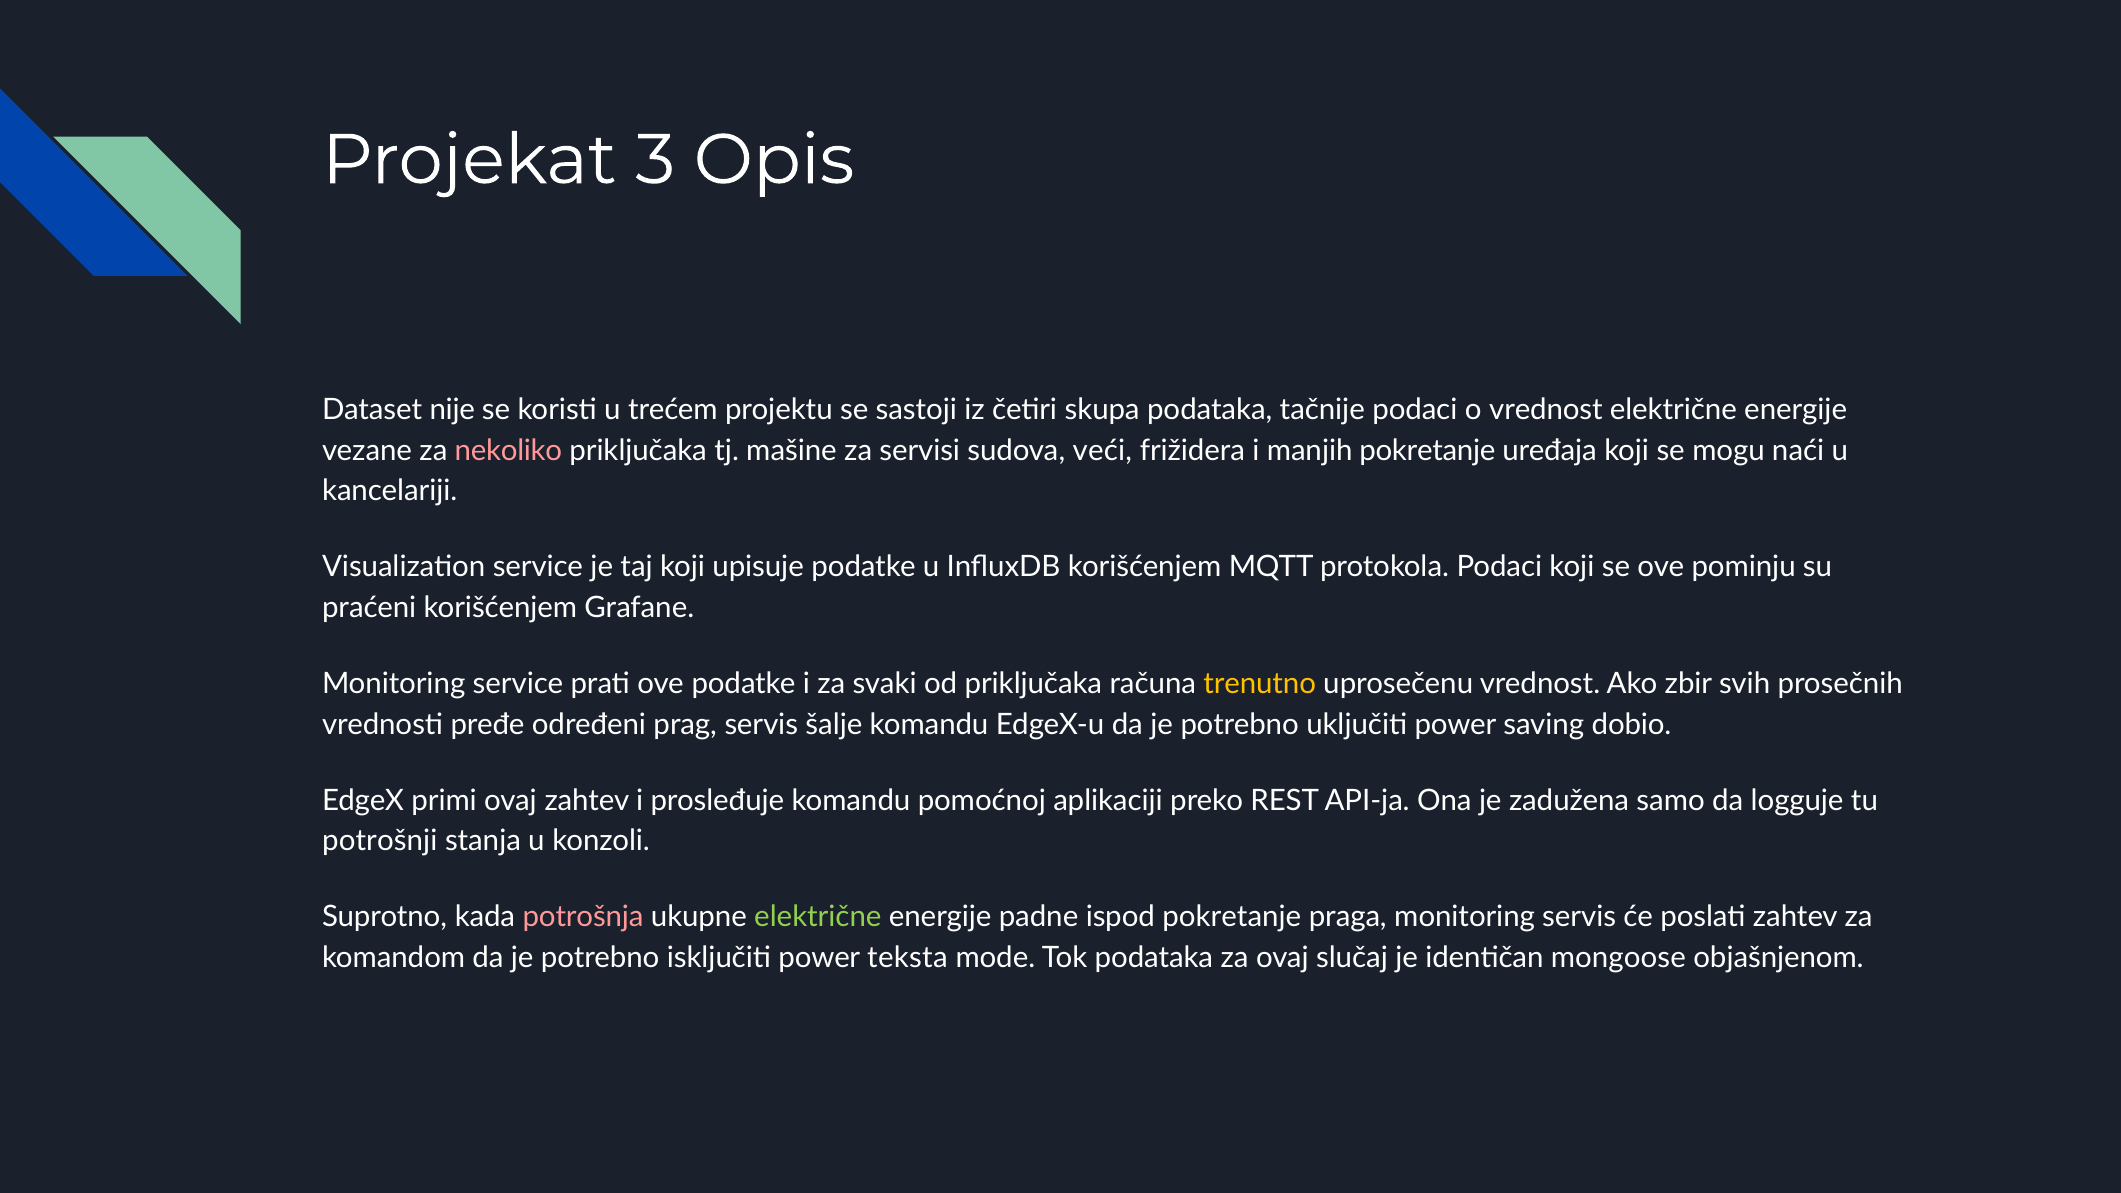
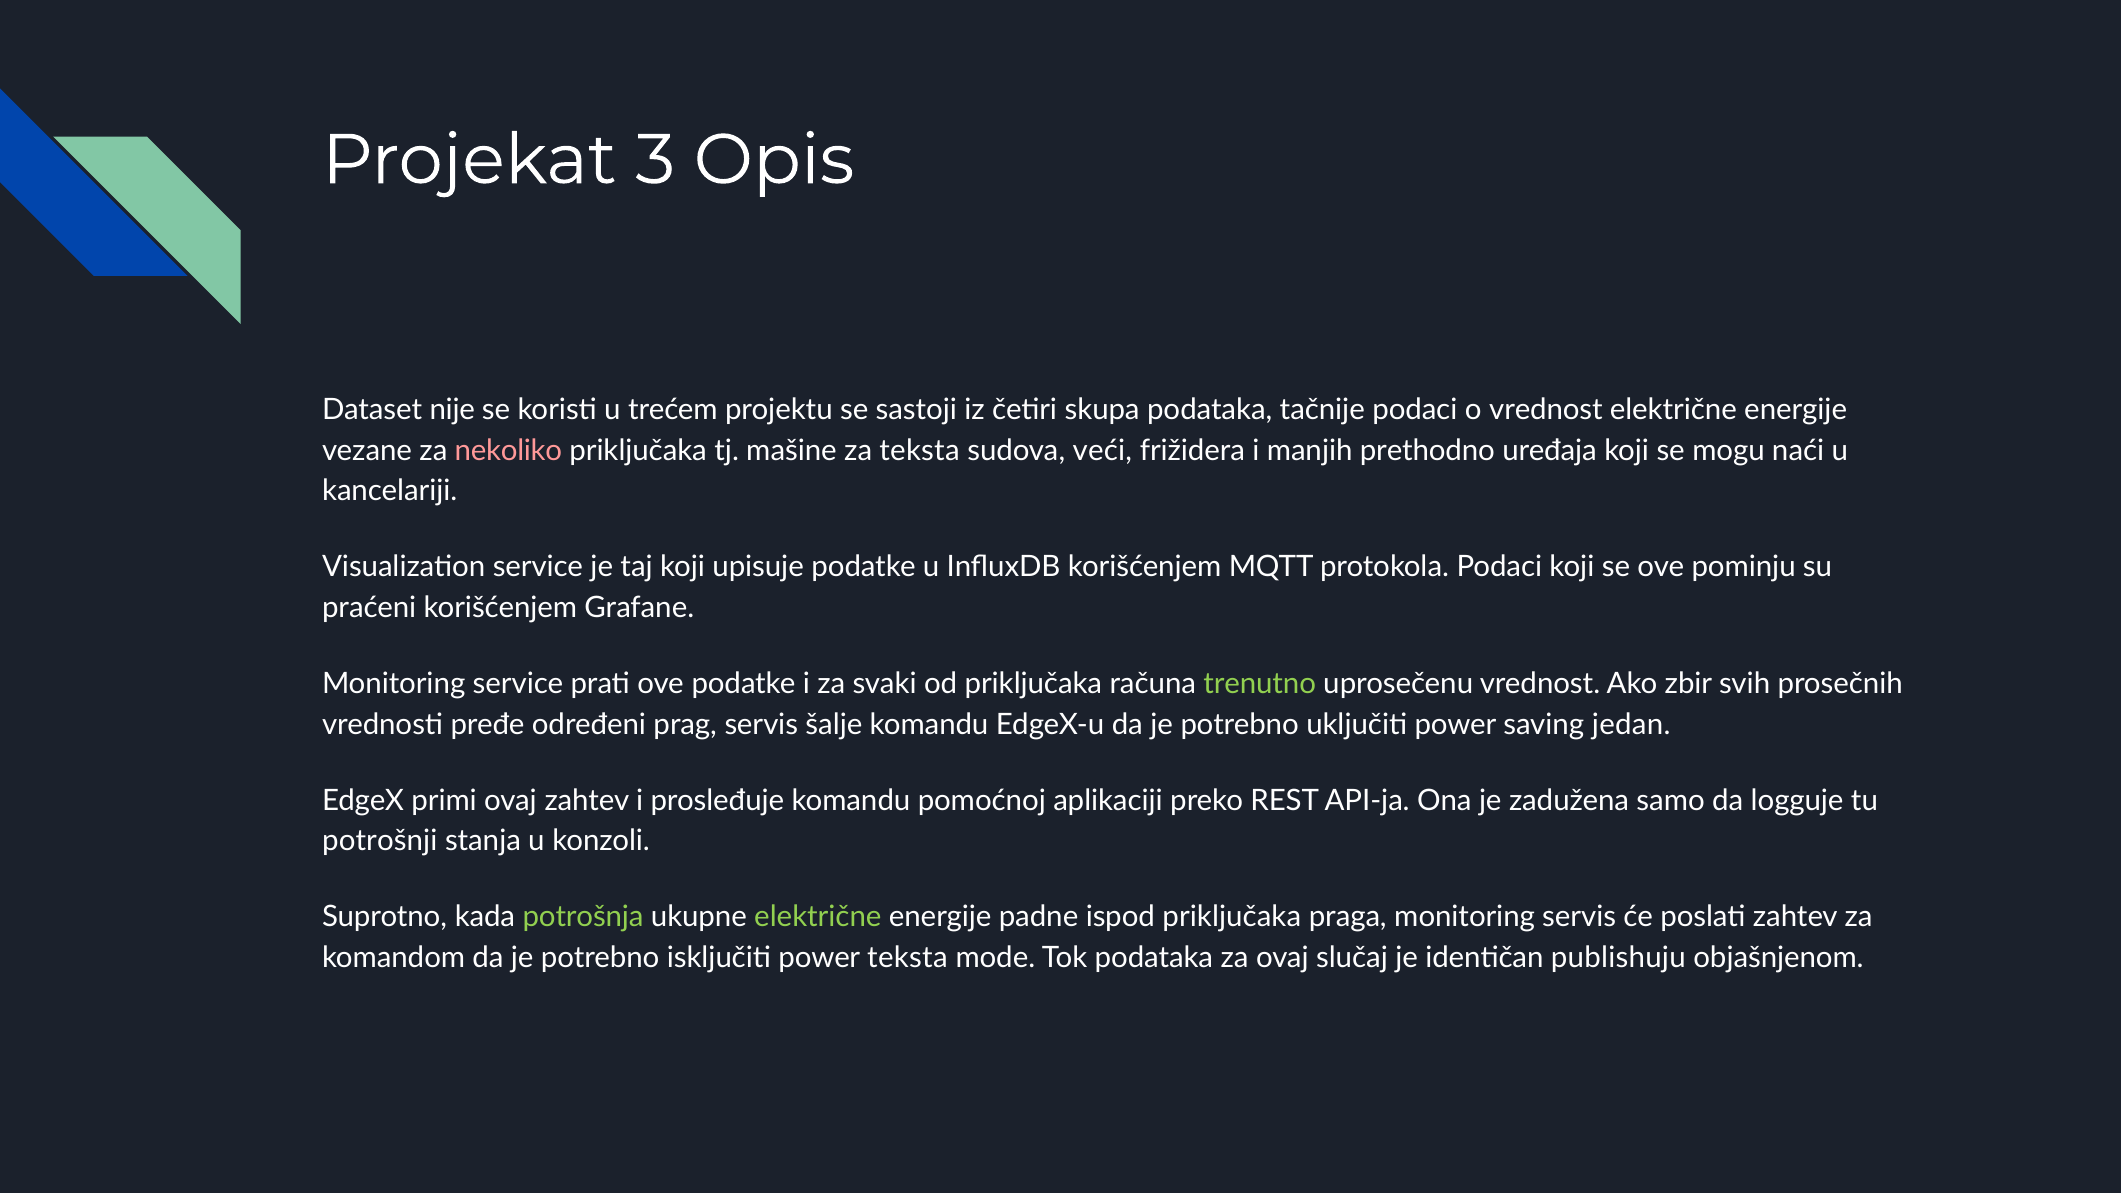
za servisi: servisi -> teksta (920, 450)
manjih pokretanje: pokretanje -> prethodno (1427, 450)
trenutno colour: yellow -> light green (1260, 684)
dobio: dobio -> jedan (1631, 724)
potrošnja colour: pink -> light green (583, 917)
ispod pokretanje: pokretanje -> priključaka (1232, 917)
mongoose: mongoose -> publishuju (1618, 958)
